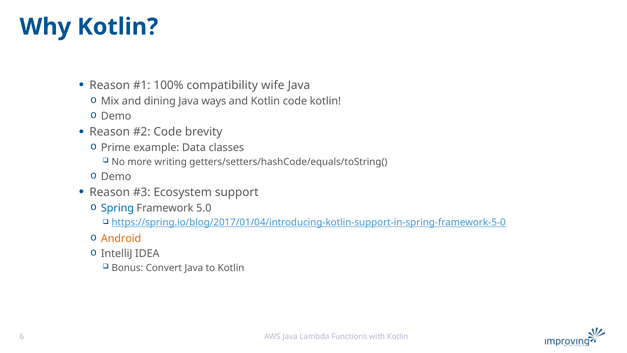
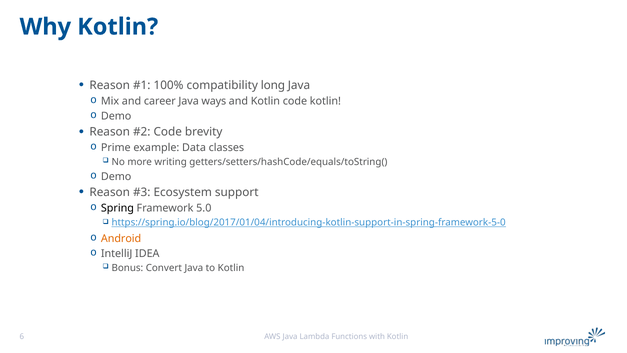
wife: wife -> long (273, 85)
dining: dining -> career (160, 101)
Spring colour: blue -> black (117, 208)
